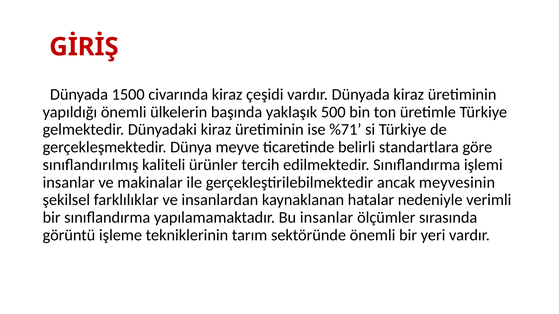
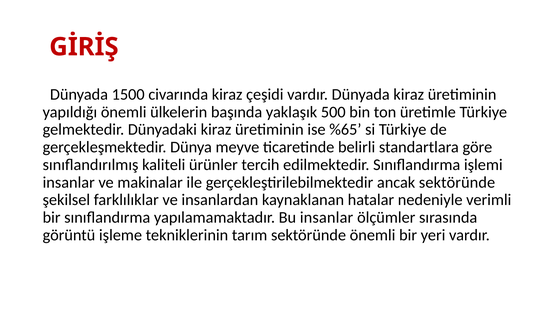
%71: %71 -> %65 (345, 130)
ancak meyvesinin: meyvesinin -> sektöründe (457, 183)
